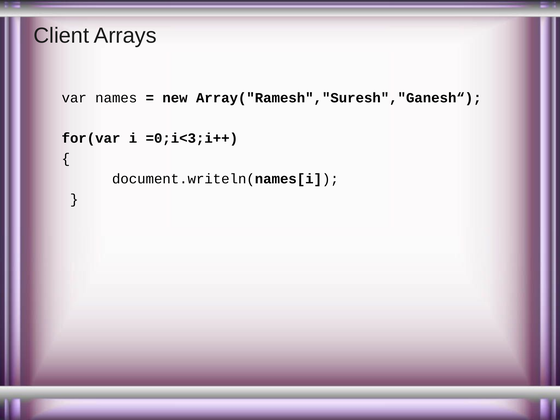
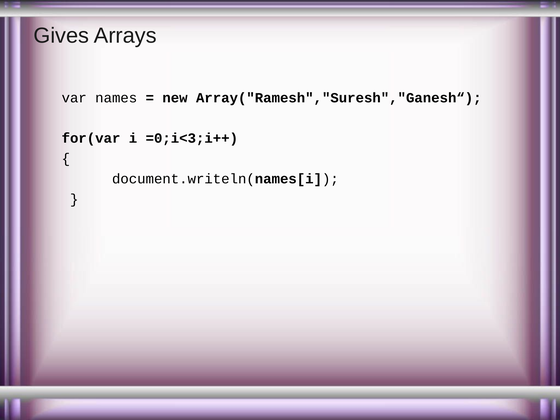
Client: Client -> Gives (61, 36)
